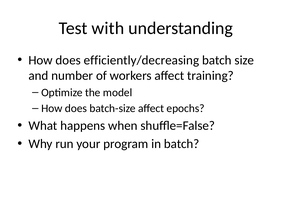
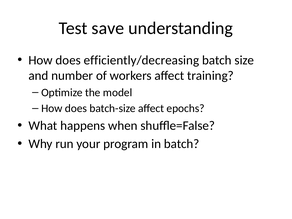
with: with -> save (108, 28)
